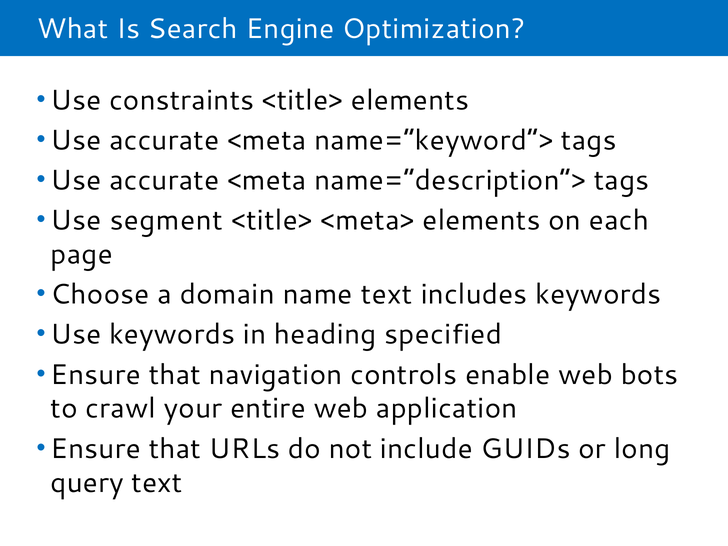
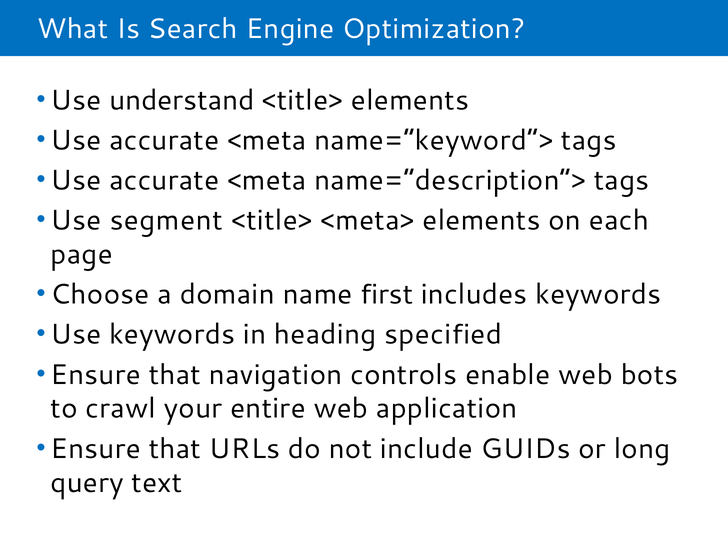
constraints: constraints -> understand (182, 100)
name text: text -> first (387, 295)
